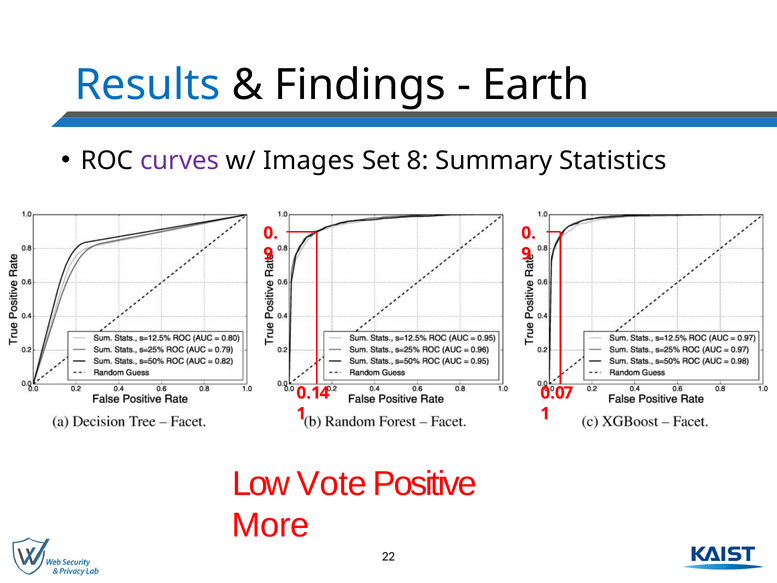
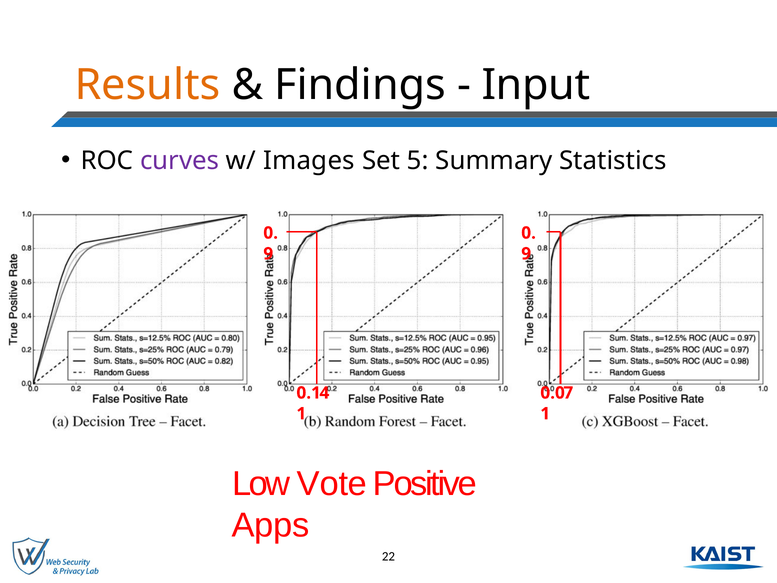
Results colour: blue -> orange (147, 85)
Earth: Earth -> Input (536, 85)
8: 8 -> 5 (418, 161)
More: More -> Apps (271, 525)
